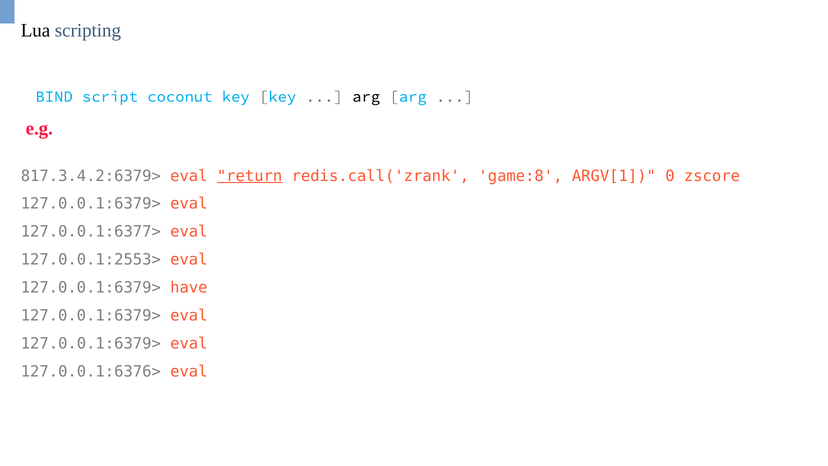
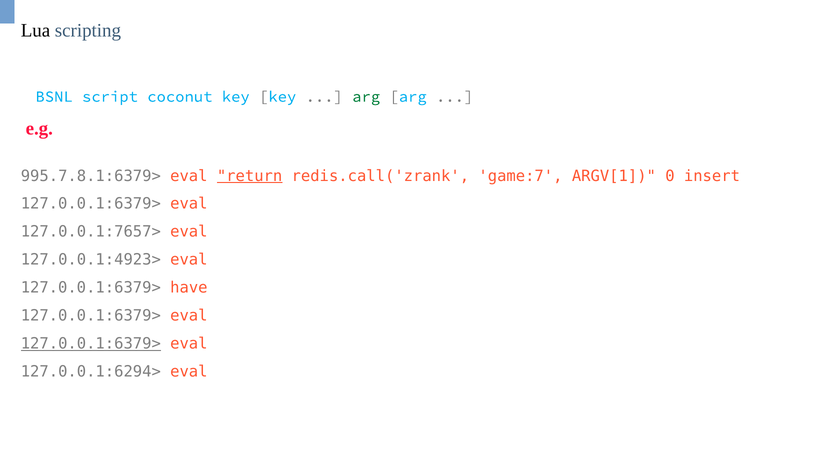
BIND: BIND -> BSNL (54, 97)
arg colour: black -> green (366, 97)
817.3.4.2:6379>: 817.3.4.2:6379> -> 995.7.8.1:6379> (91, 176)
game:8: game:8 -> game:7 (520, 176)
zscore: zscore -> insert (712, 176)
127.0.0.1:6377>: 127.0.0.1:6377> -> 127.0.0.1:7657> (91, 232)
127.0.0.1:2553>: 127.0.0.1:2553> -> 127.0.0.1:4923> (91, 260)
127.0.0.1:6379> underline: none -> present (91, 343)
127.0.0.1:6376>: 127.0.0.1:6376> -> 127.0.0.1:6294> (91, 371)
